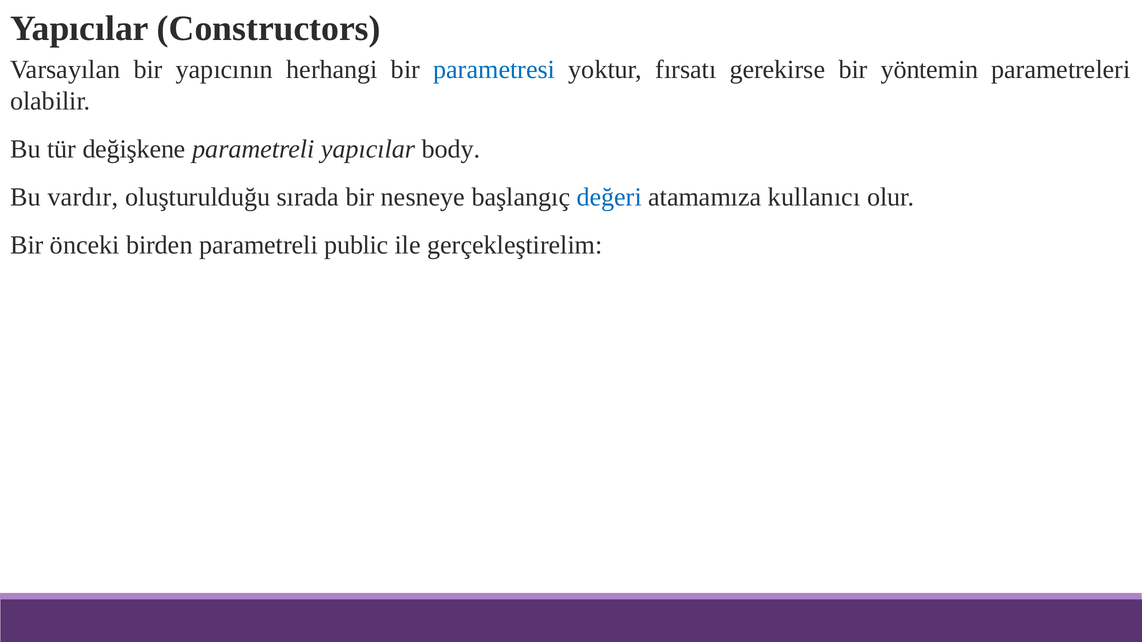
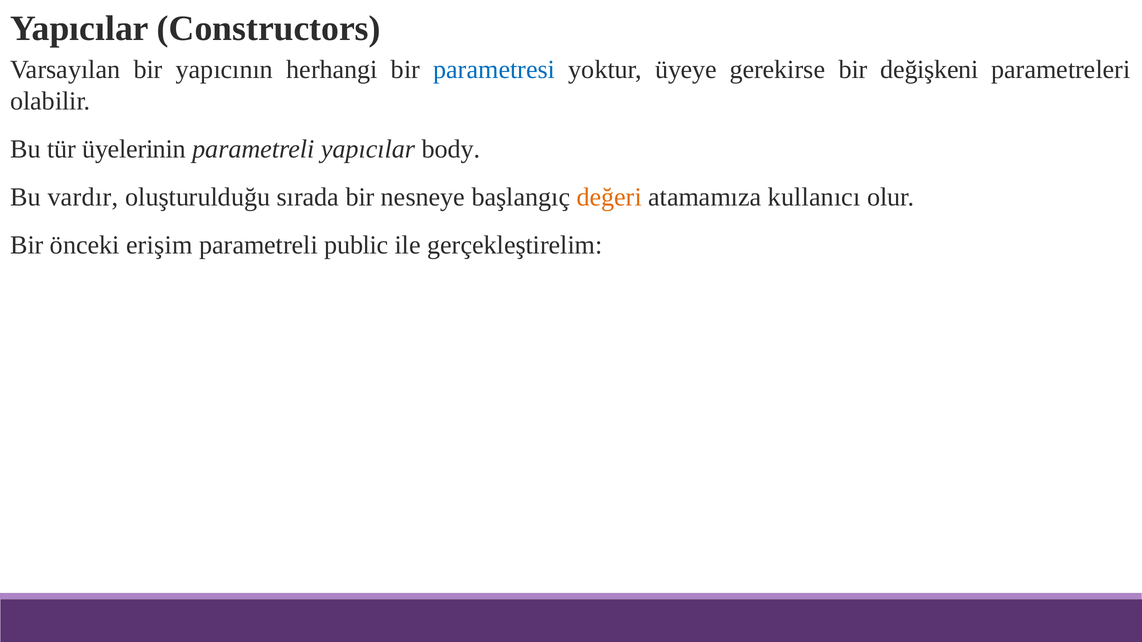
fırsatı: fırsatı -> üyeye (686, 70)
yöntemin: yöntemin -> değişkeni (930, 70)
değişkene: değişkene -> üyelerinin (134, 149)
değeri colour: blue -> orange (609, 197)
birden: birden -> erişim (159, 245)
